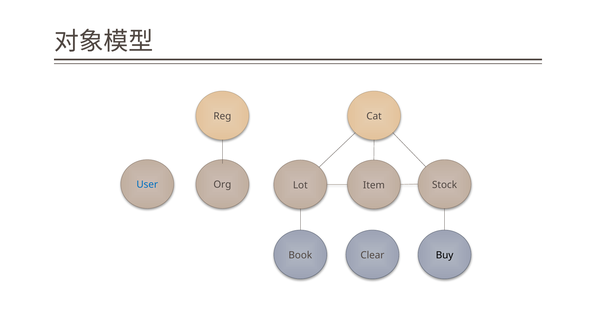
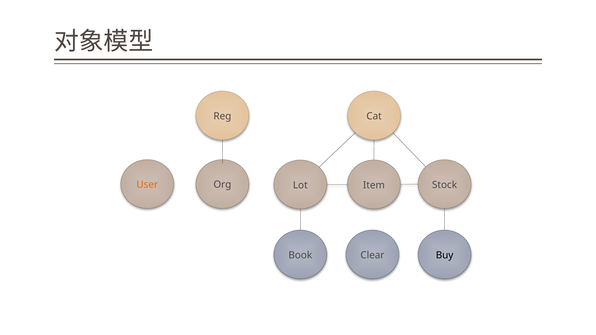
User colour: blue -> orange (147, 185)
